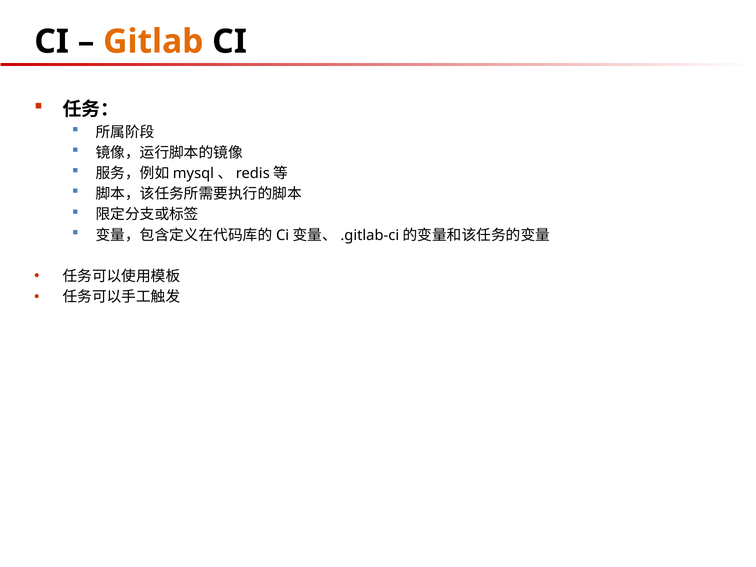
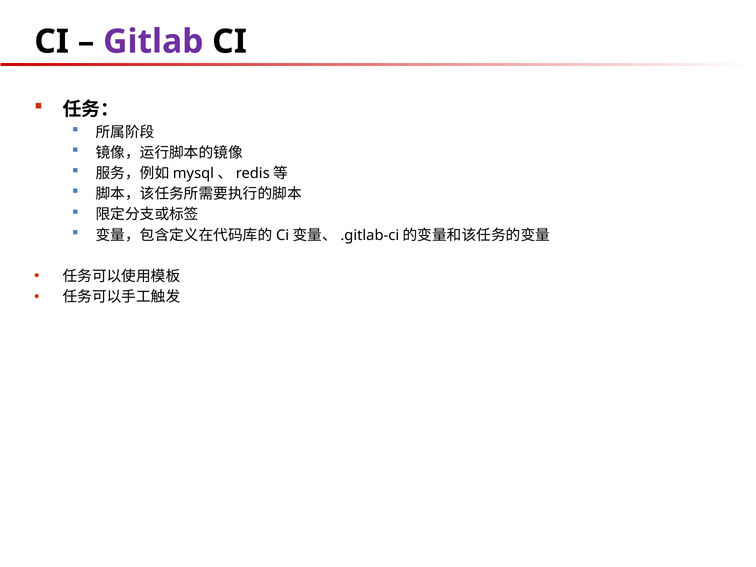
Gitlab colour: orange -> purple (153, 42)
